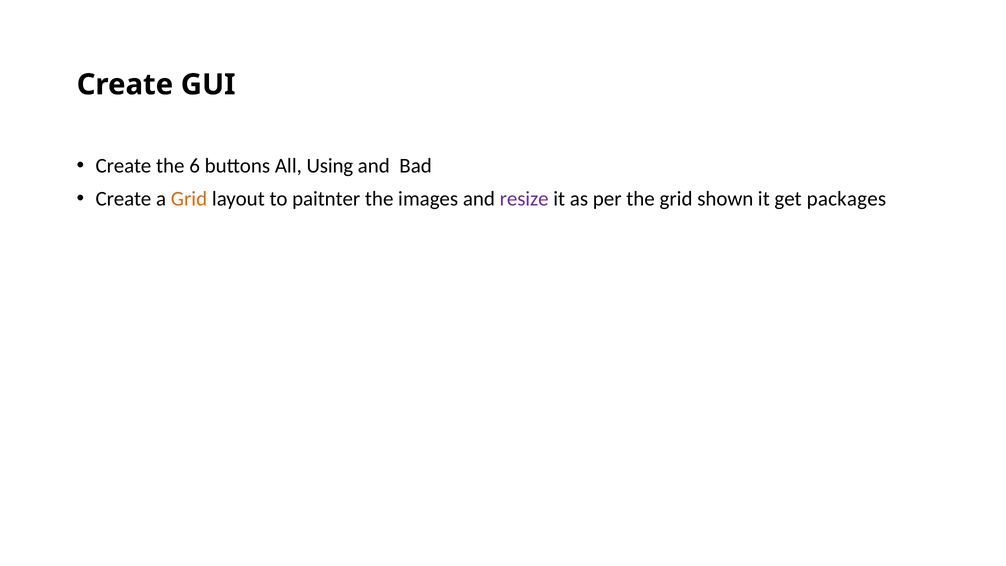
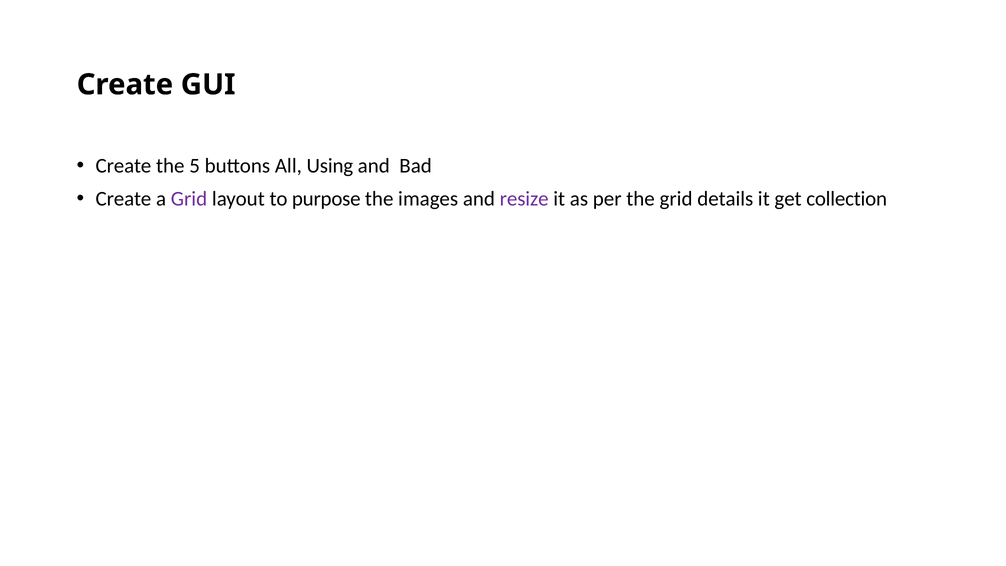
6: 6 -> 5 (195, 166)
Grid colour: orange -> purple (189, 199)
paitnter: paitnter -> purpose (326, 199)
shown: shown -> details (725, 199)
packages: packages -> collection (847, 199)
